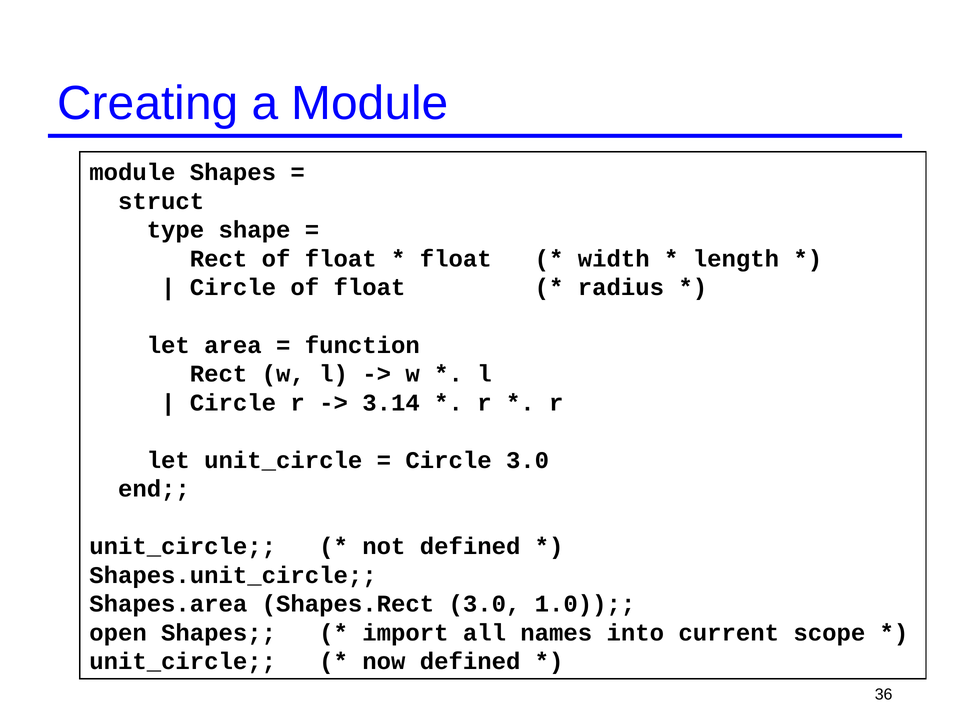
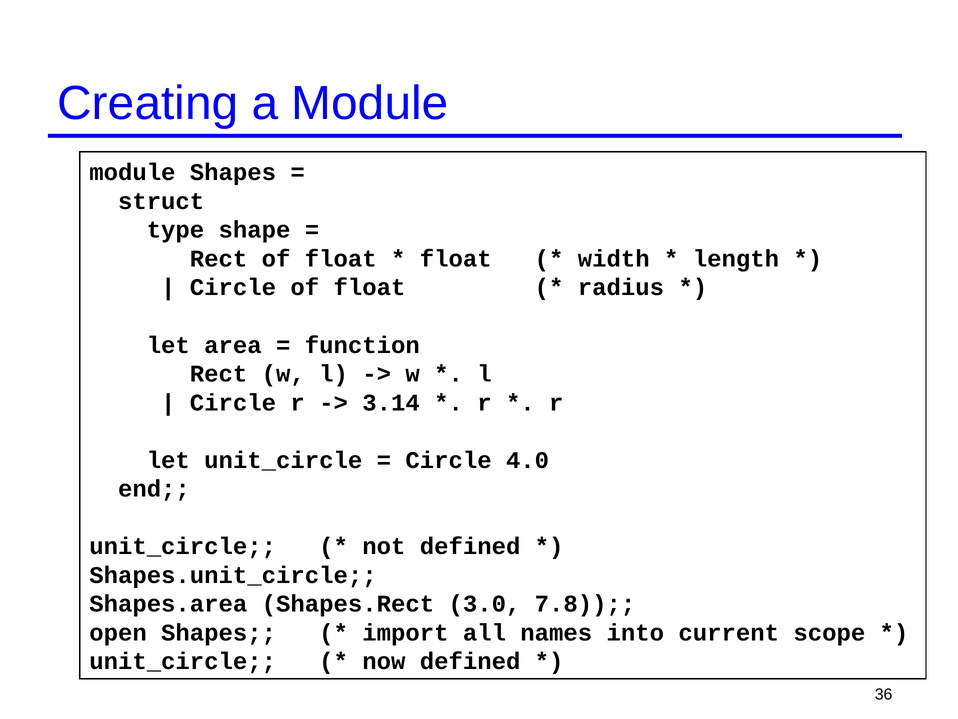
Circle 3.0: 3.0 -> 4.0 (528, 460)
1.0: 1.0 -> 7.8 (585, 604)
